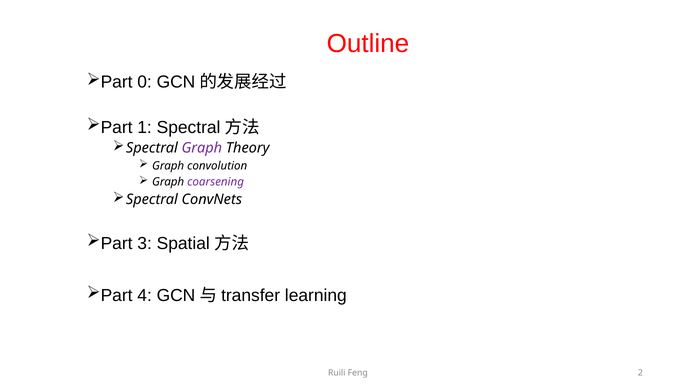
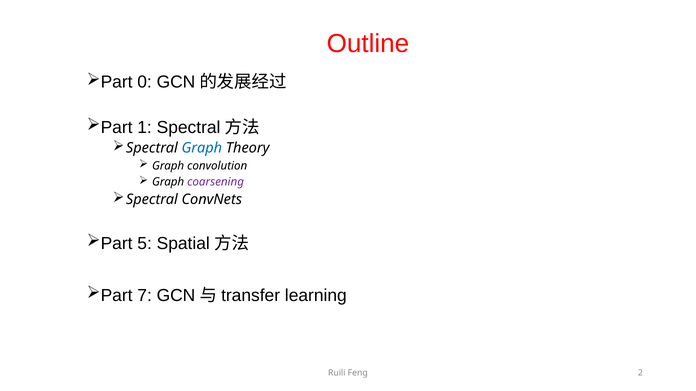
Graph colour: purple -> blue (202, 148)
3: 3 -> 5 (145, 244)
4: 4 -> 7 (145, 296)
